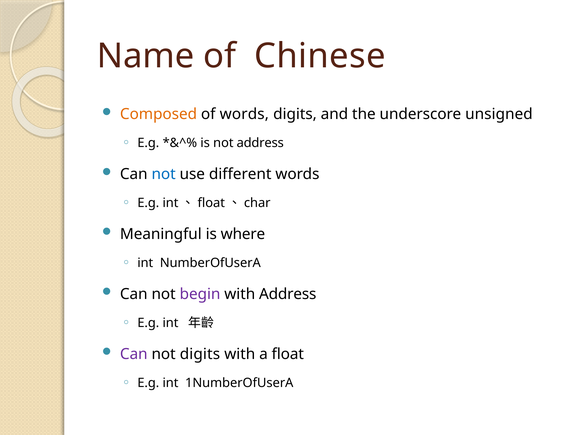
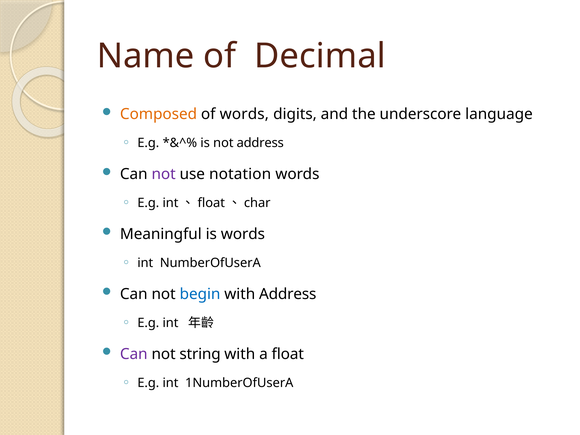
Chinese: Chinese -> Decimal (320, 56)
unsigned: unsigned -> language (499, 114)
not colour: blue -> purple (164, 174)
different: different -> notation (240, 174)
is where: where -> words (243, 234)
begin colour: purple -> blue (200, 294)
not digits: digits -> string (200, 354)
